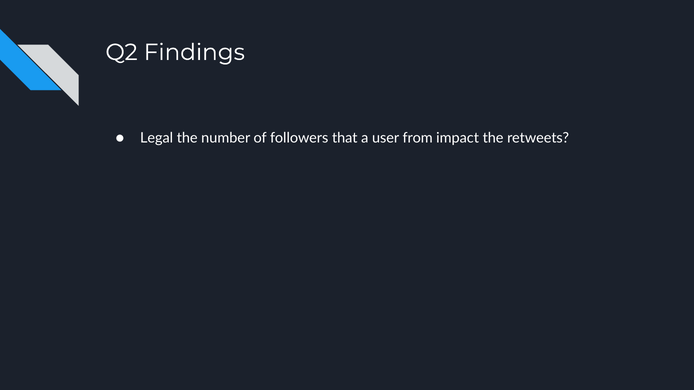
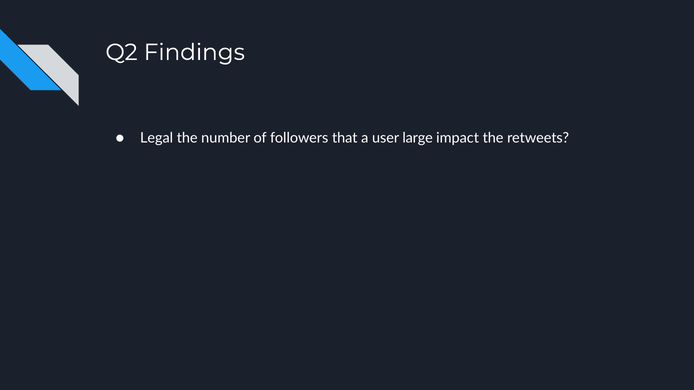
from: from -> large (418, 138)
